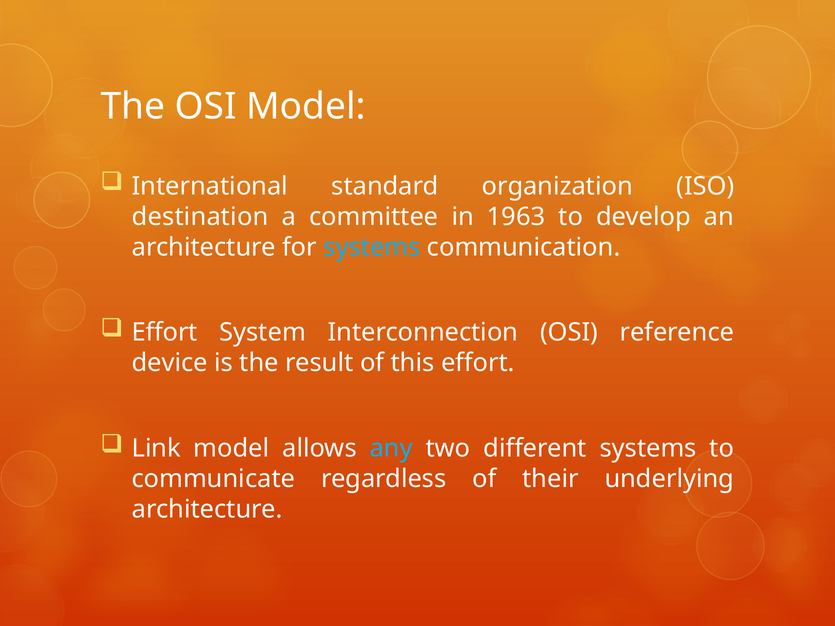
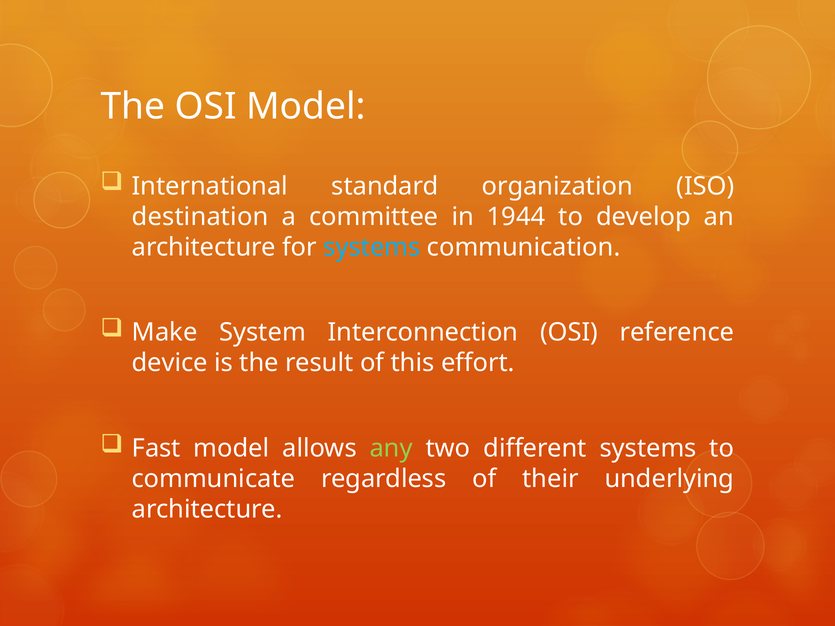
1963: 1963 -> 1944 (516, 217)
Effort: Effort -> Make (165, 333)
Link: Link -> Fast (156, 448)
any colour: light blue -> light green (391, 448)
